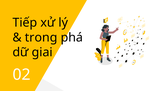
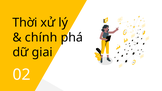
Tiếp: Tiếp -> Thời (25, 23)
trong: trong -> chính (41, 38)
